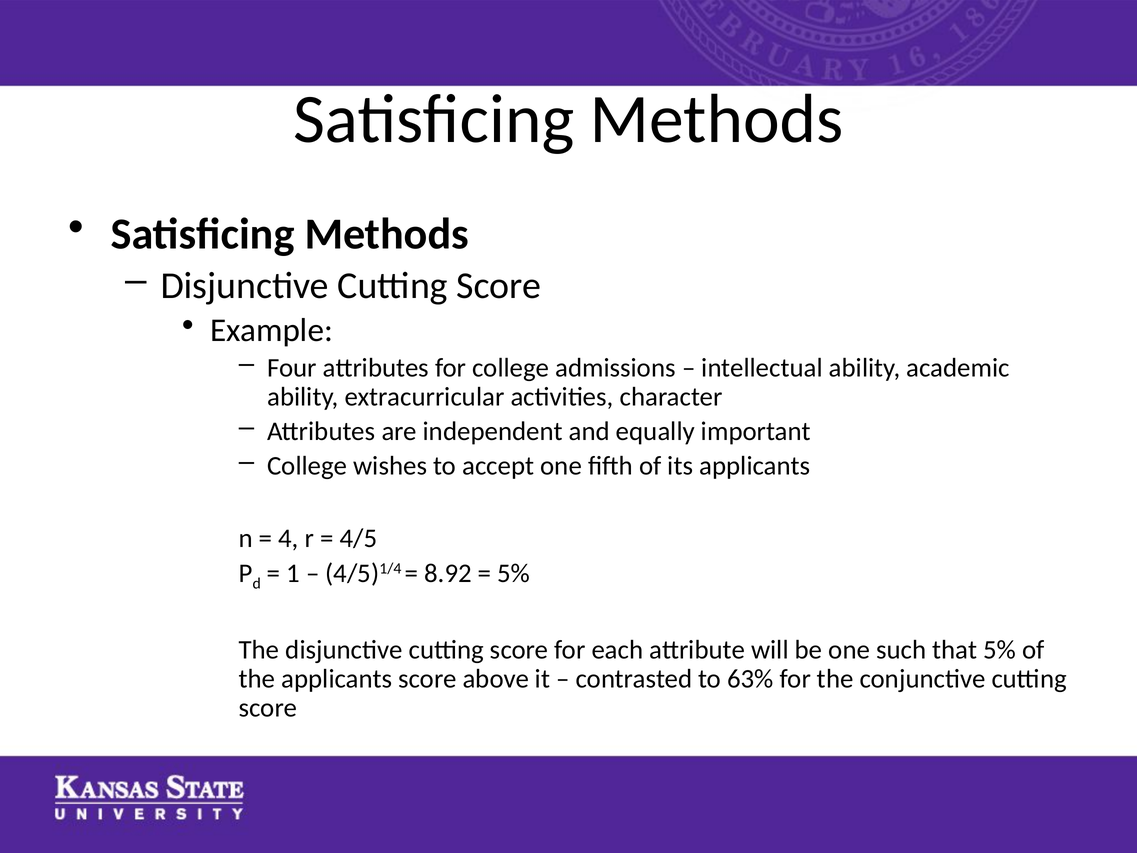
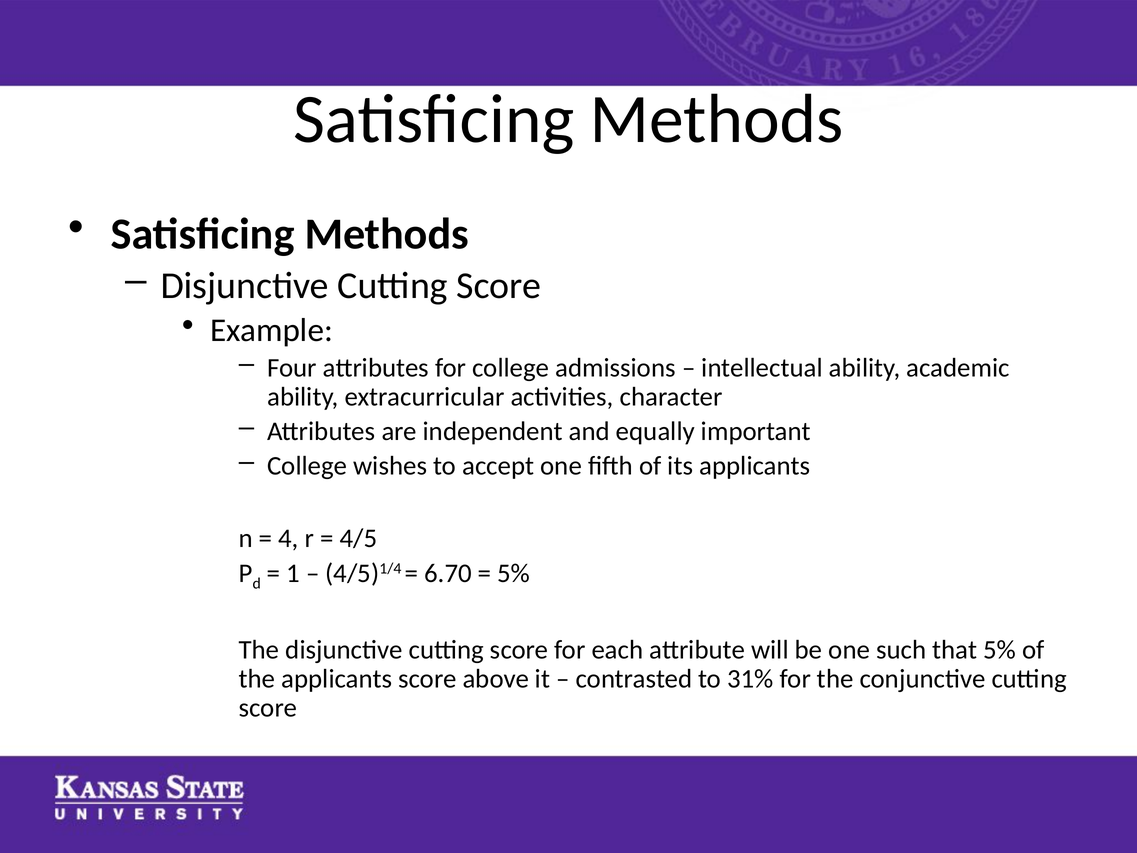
8.92: 8.92 -> 6.70 (448, 573)
63%: 63% -> 31% (750, 679)
